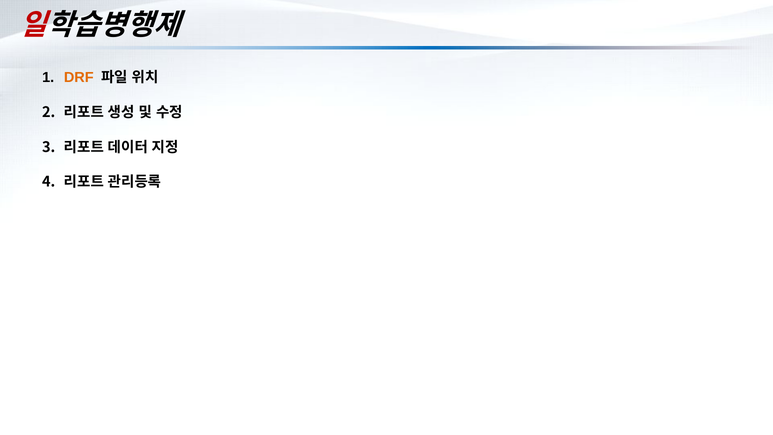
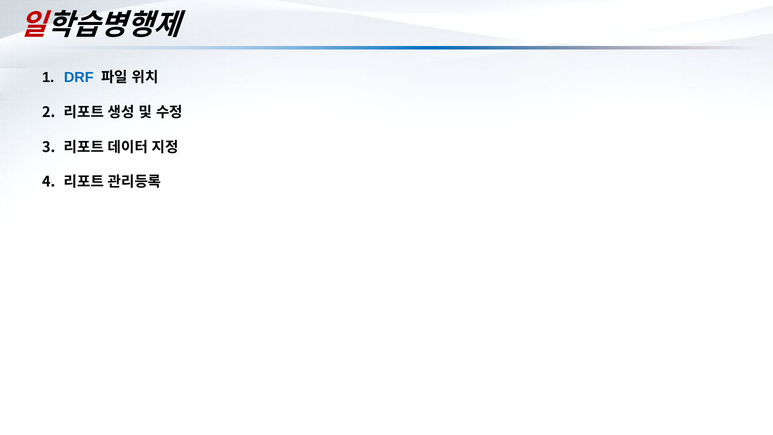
DRF colour: orange -> blue (79, 78)
